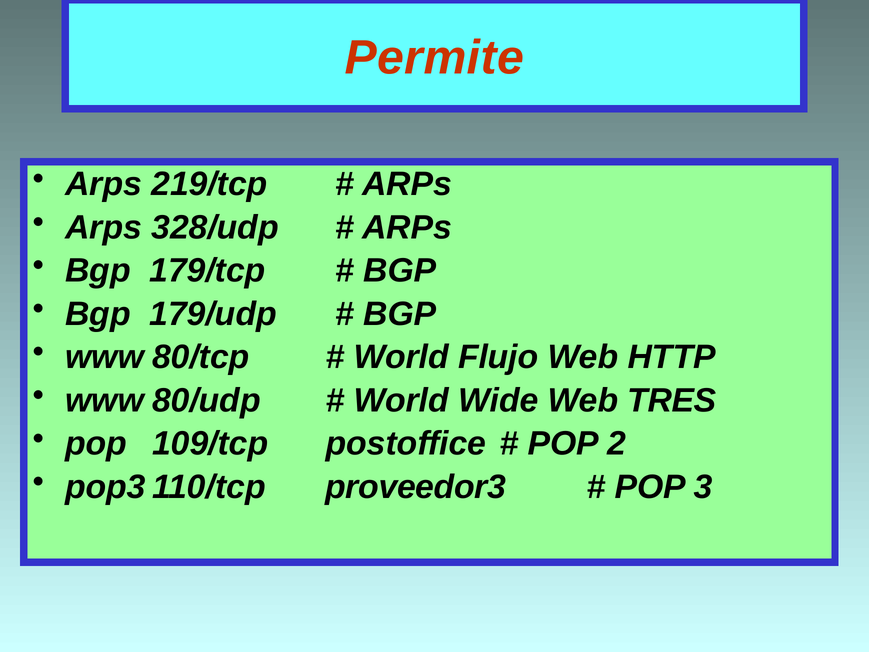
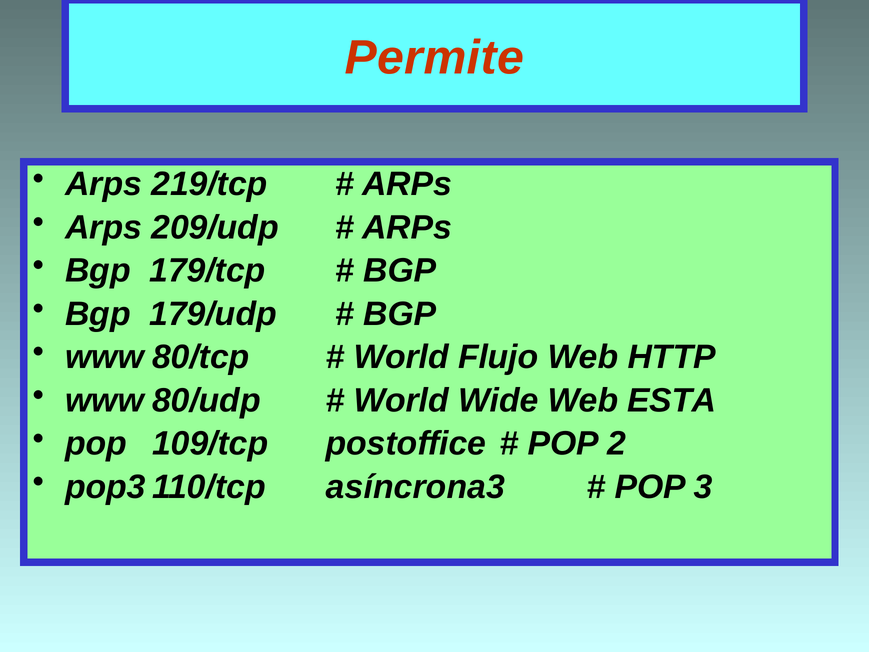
328/udp: 328/udp -> 209/udp (215, 227)
TRES: TRES -> ESTA (672, 400)
proveedor3: proveedor3 -> asíncrona3 (415, 487)
